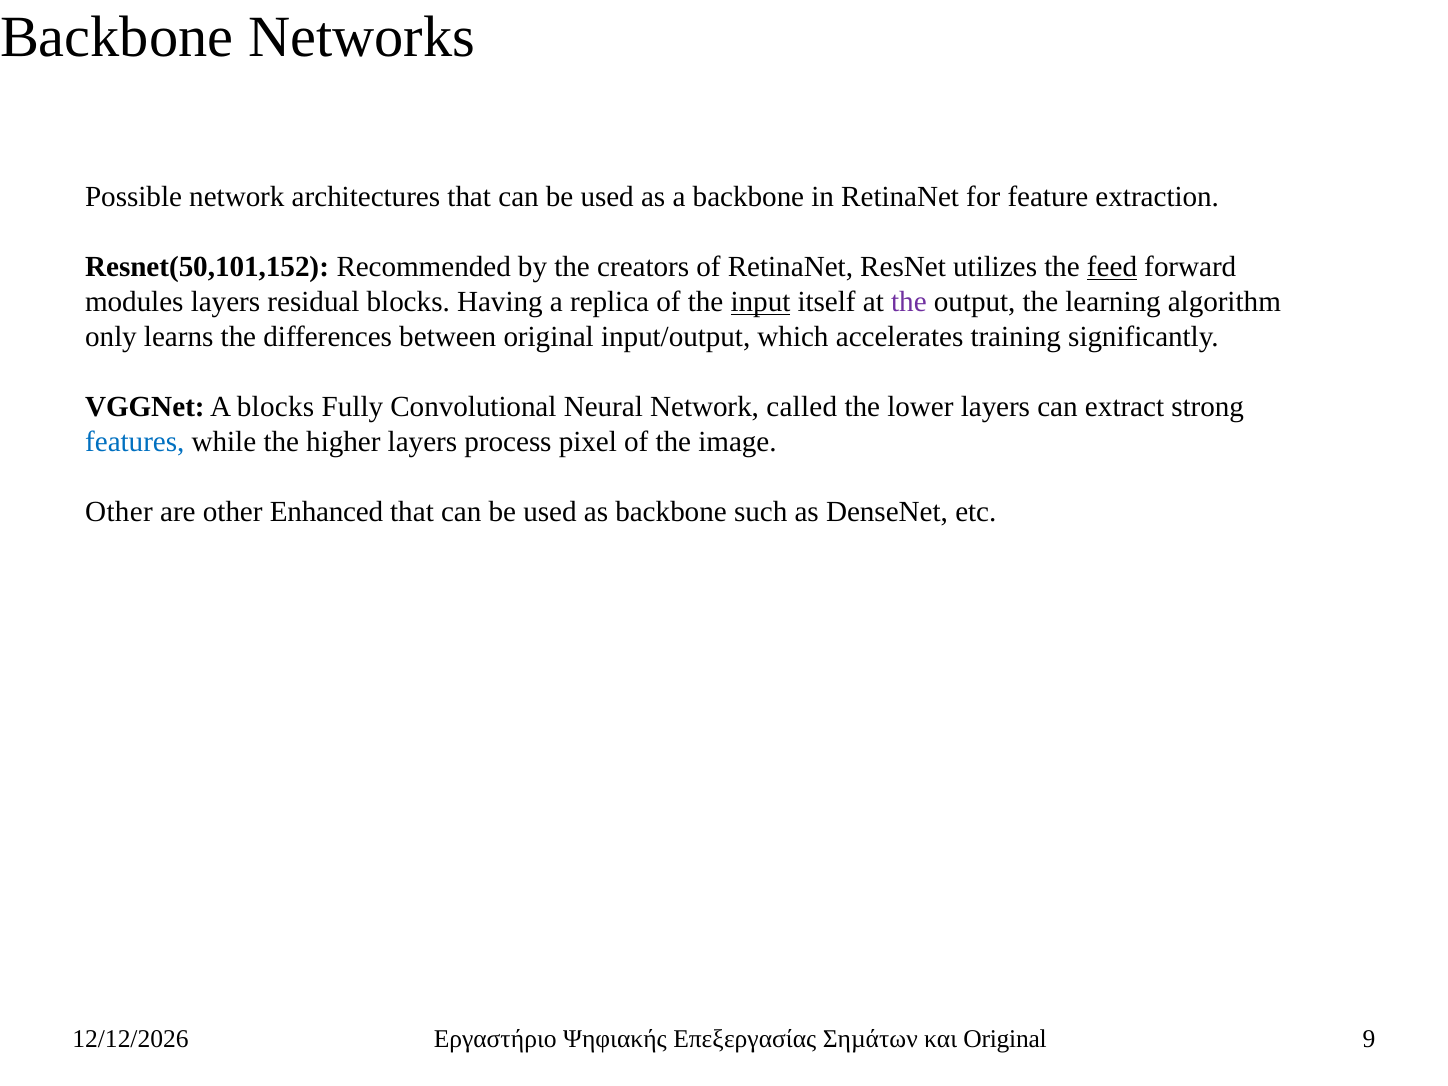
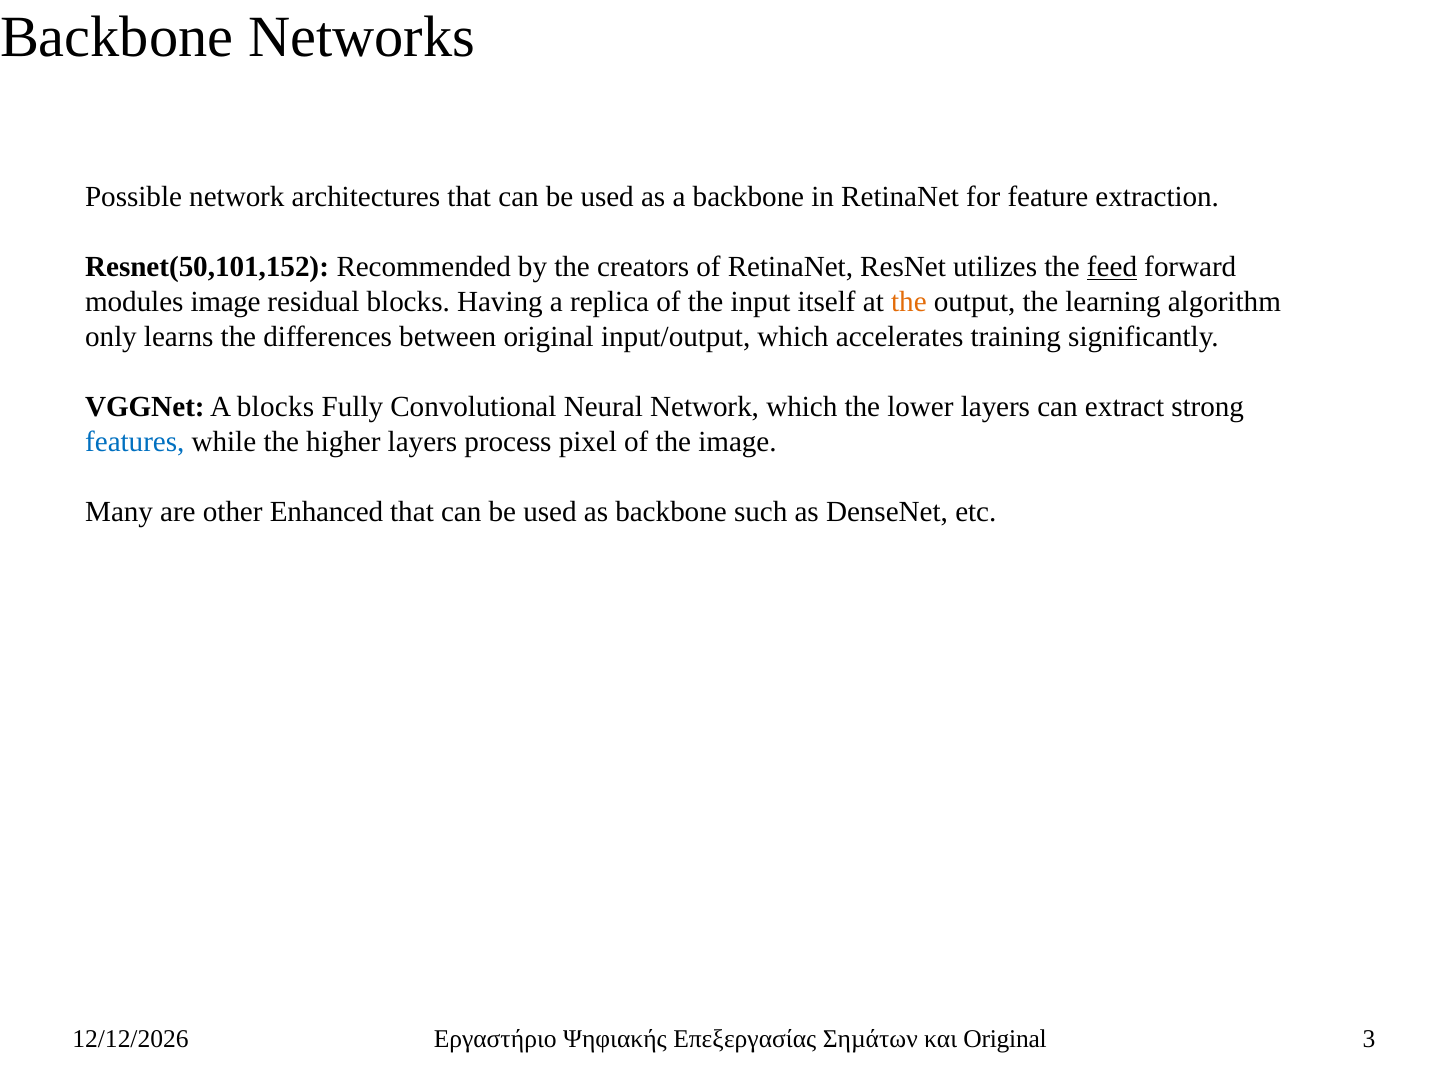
modules layers: layers -> image (226, 302)
input underline: present -> none (761, 302)
the colour: purple -> orange (909, 302)
Network called: called -> which (802, 407)
Other: Other -> Many (119, 512)
9: 9 -> 3 (1369, 1039)
